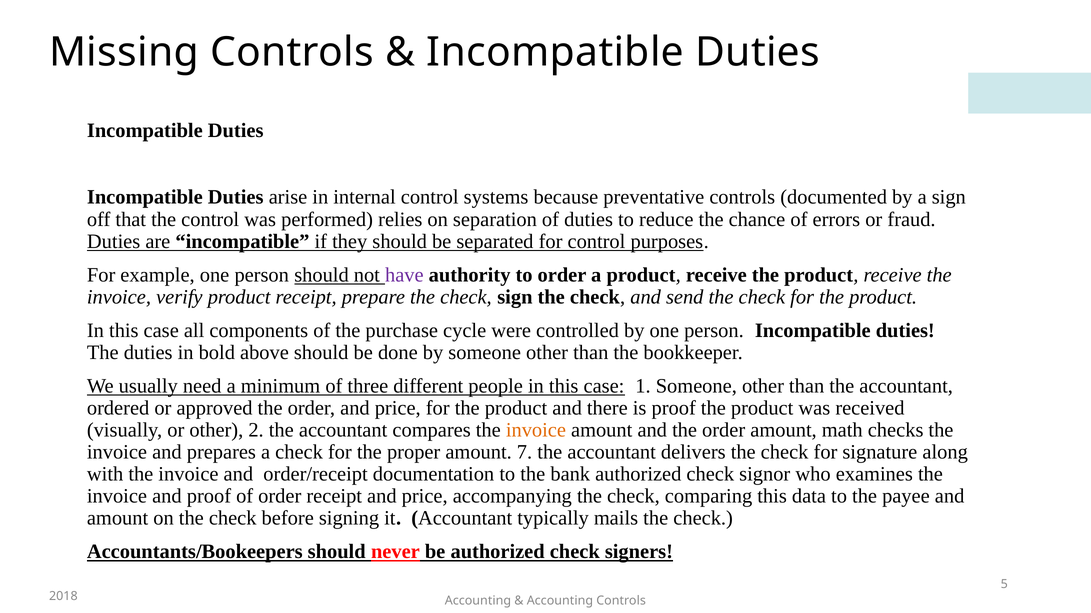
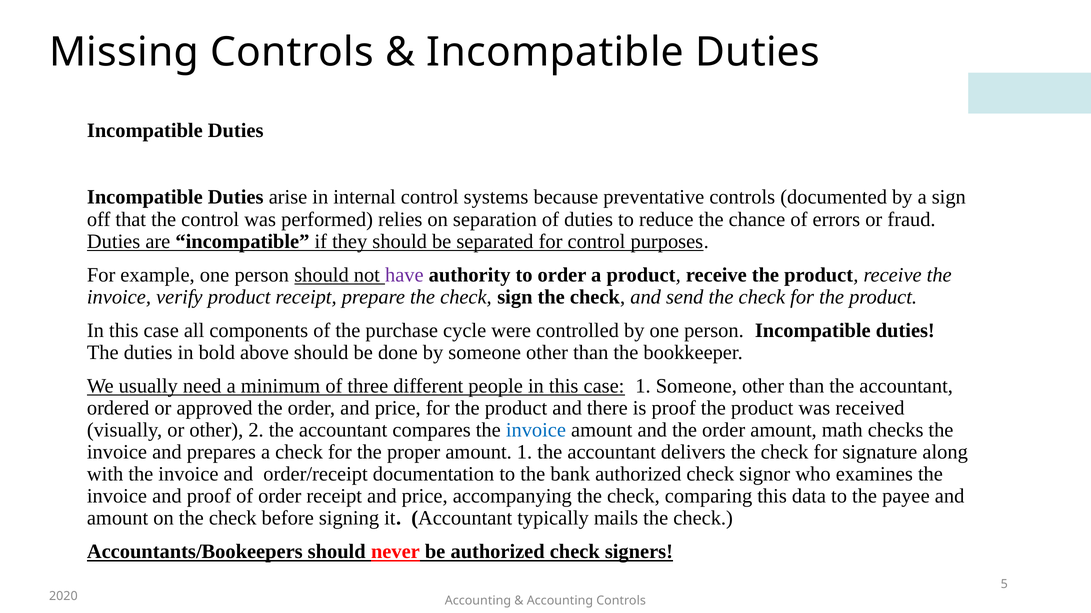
invoice colour: orange -> blue (536, 430)
amount 7: 7 -> 1 (525, 453)
2018: 2018 -> 2020 (63, 597)
